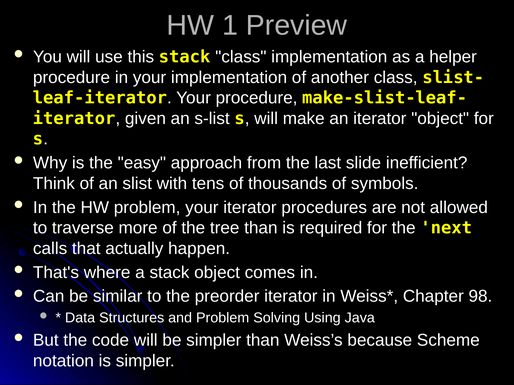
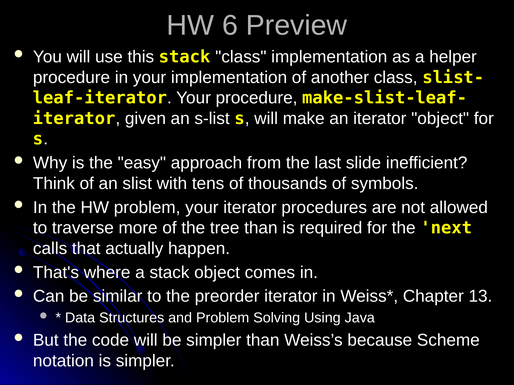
1: 1 -> 6 (230, 25)
98: 98 -> 13 (480, 297)
